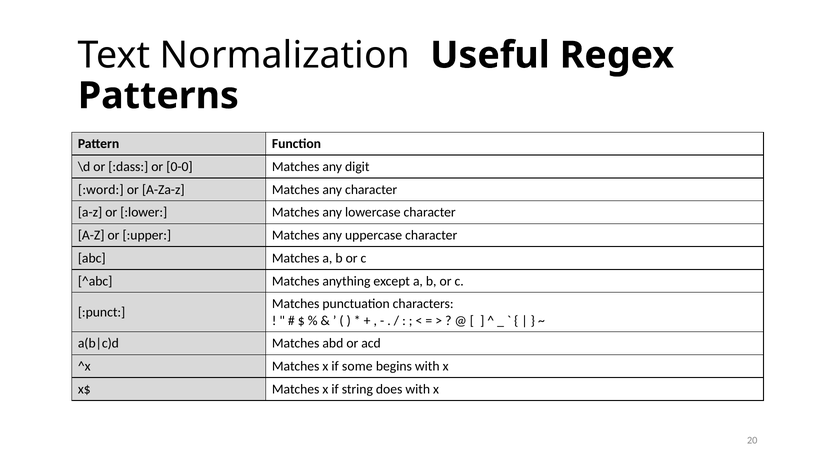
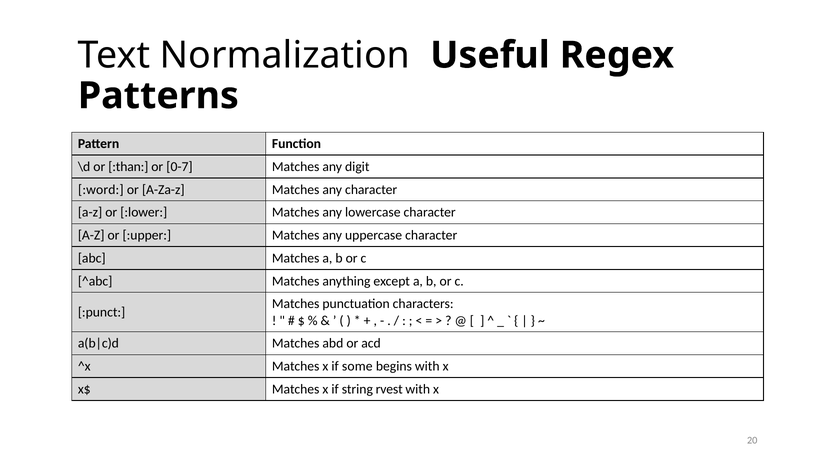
:dass: :dass -> :than (128, 167)
0-0: 0-0 -> 0-7 (180, 167)
does: does -> rvest (389, 389)
